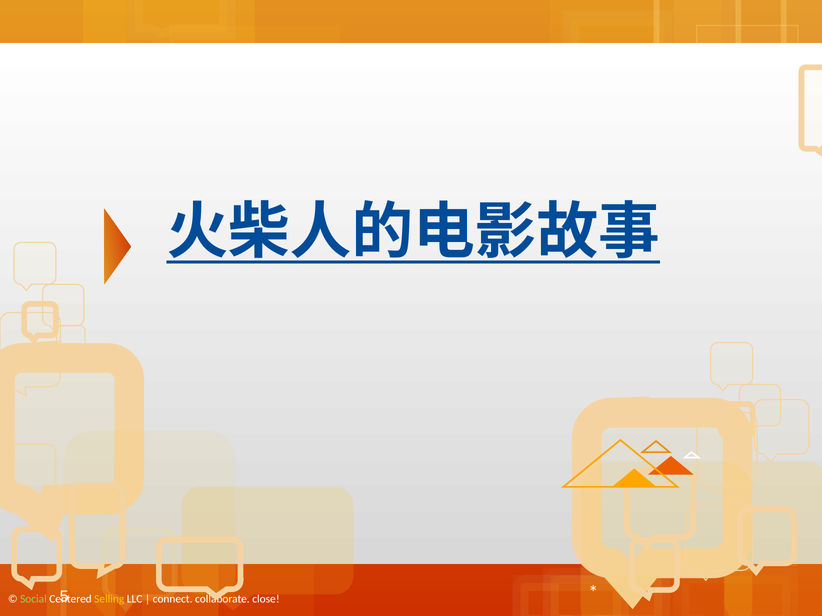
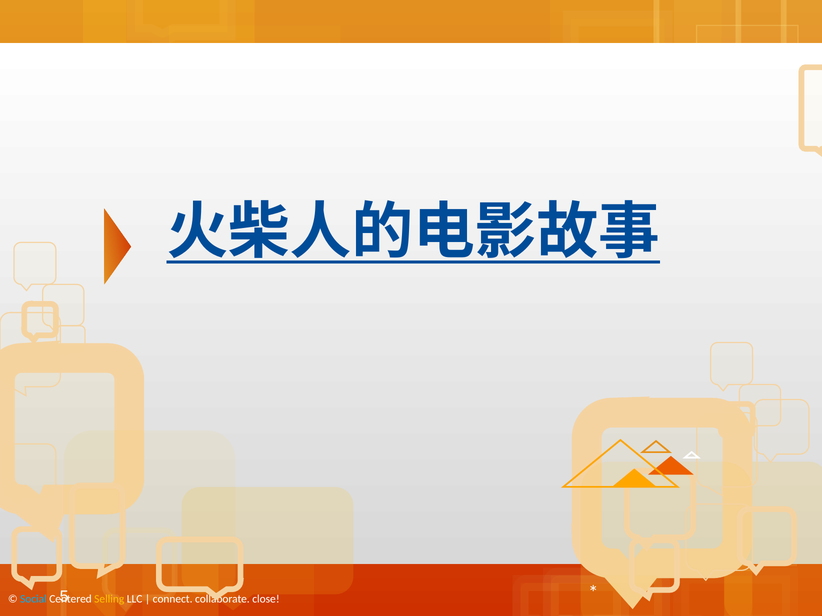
Social colour: light green -> light blue (33, 600)
